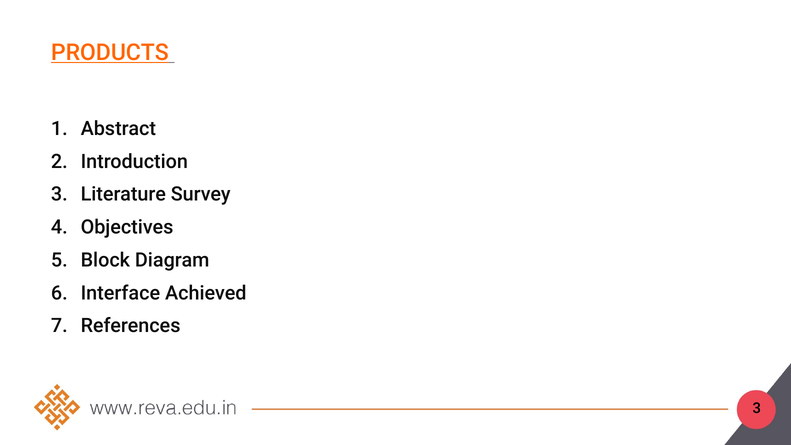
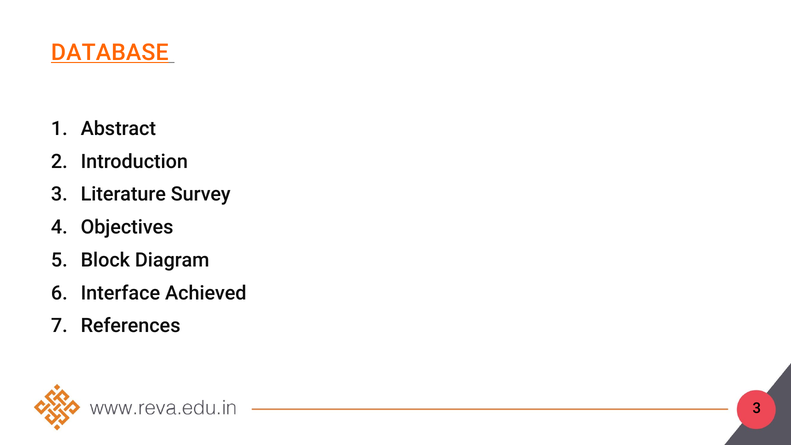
PRODUCTS: PRODUCTS -> DATABASE (110, 53)
